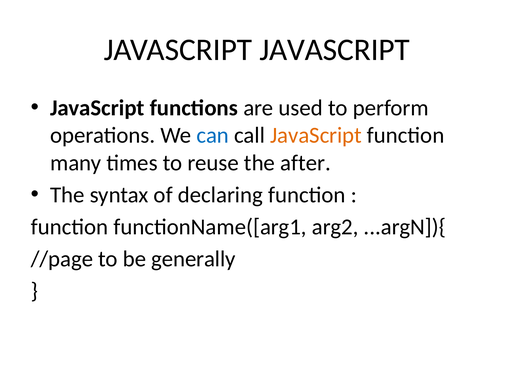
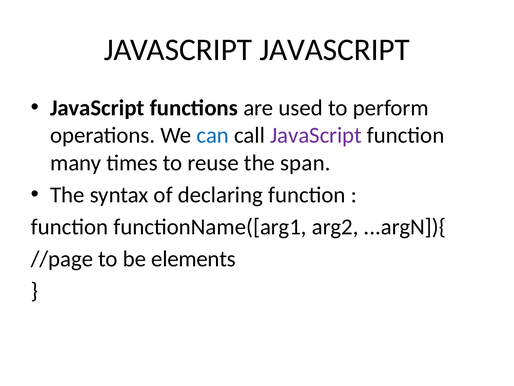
JavaScript colour: orange -> purple (316, 135)
after: after -> span (305, 163)
generally: generally -> elements (193, 259)
